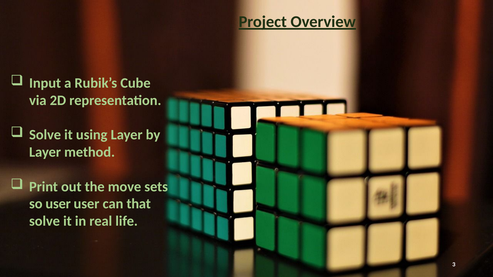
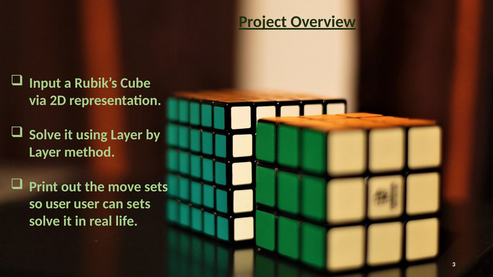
can that: that -> sets (139, 204)
